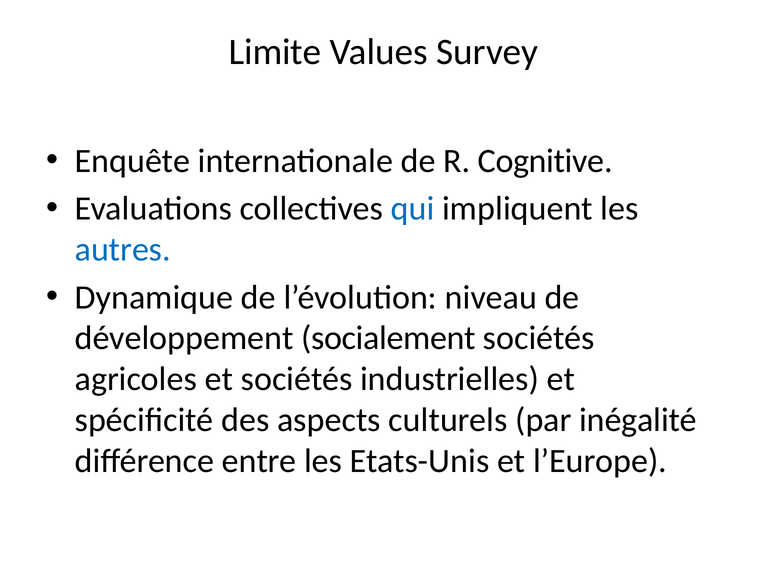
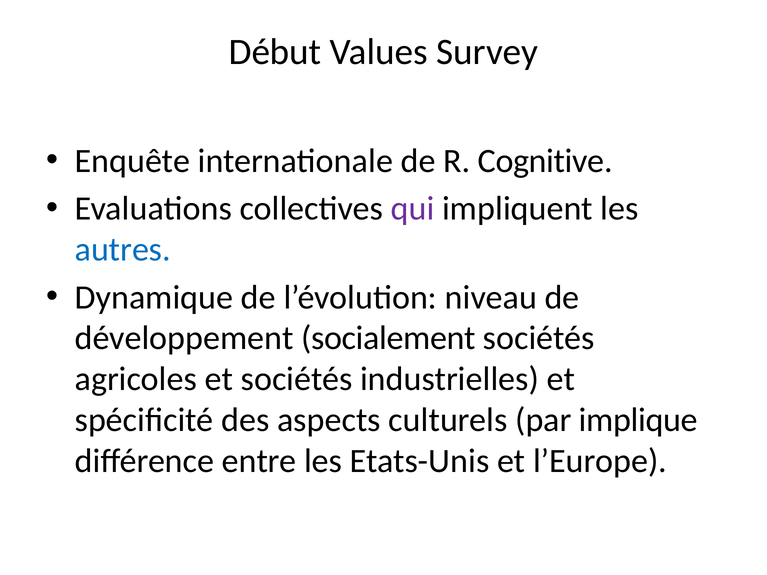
Limite: Limite -> Début (275, 52)
qui colour: blue -> purple (413, 209)
inégalité: inégalité -> implique (638, 420)
